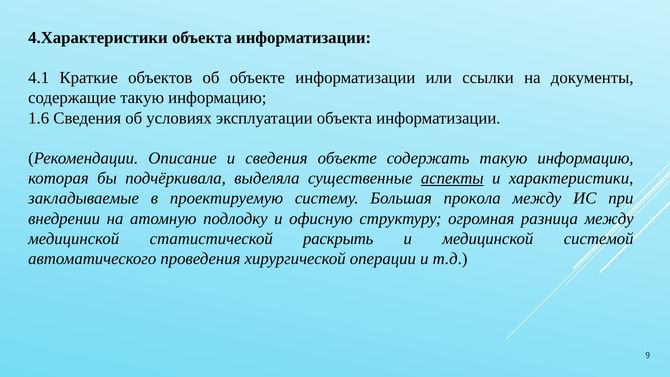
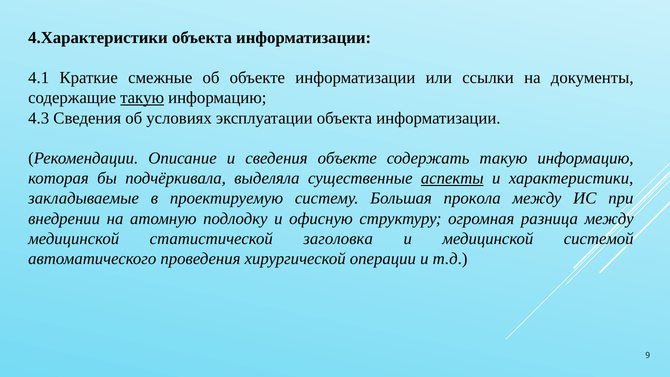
объектов: объектов -> смежные (160, 78)
такую underline: none -> present (142, 98)
1.6: 1.6 -> 4.3 (39, 118)
раскрыть: раскрыть -> заголовка (338, 239)
